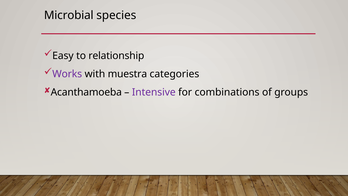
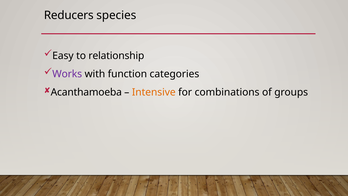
Microbial: Microbial -> Reducers (69, 15)
muestra: muestra -> function (127, 74)
Intensive colour: purple -> orange (154, 92)
